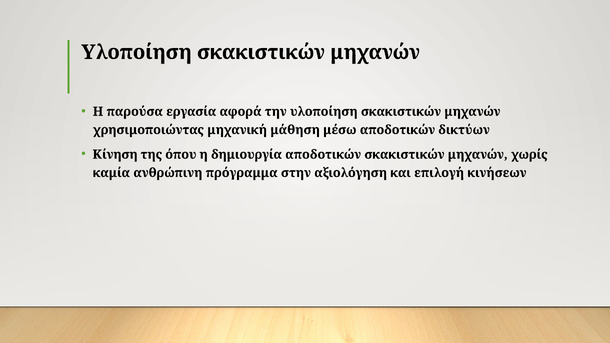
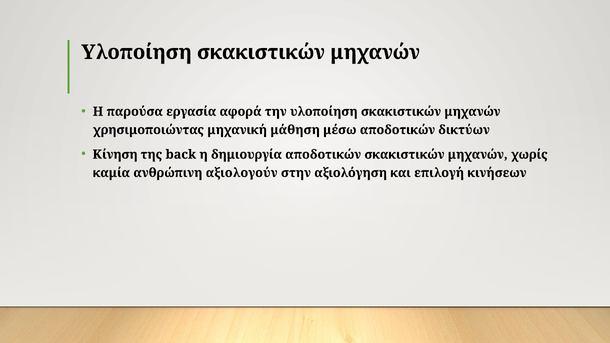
όπου: όπου -> back (181, 155)
πρόγραμμα: πρόγραμμα -> αξιολογούν (242, 173)
